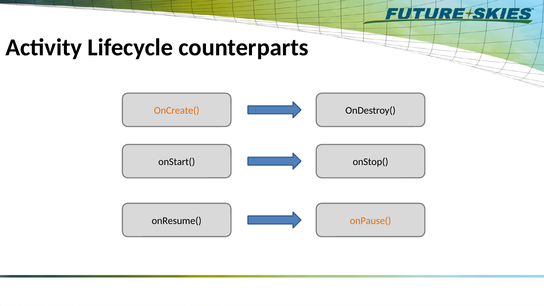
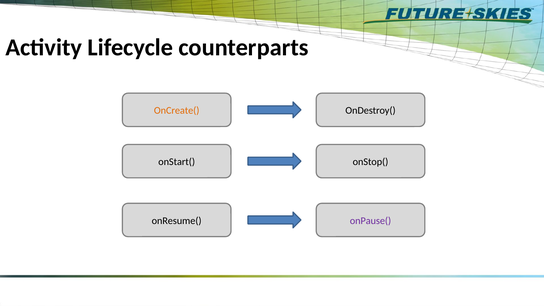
onPause( colour: orange -> purple (370, 221)
